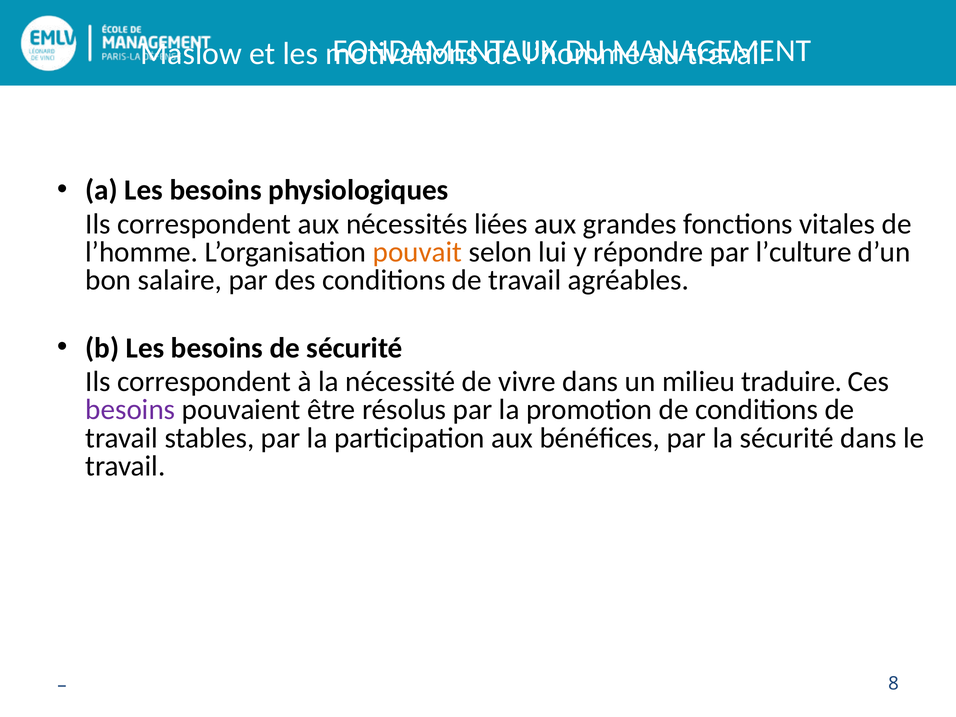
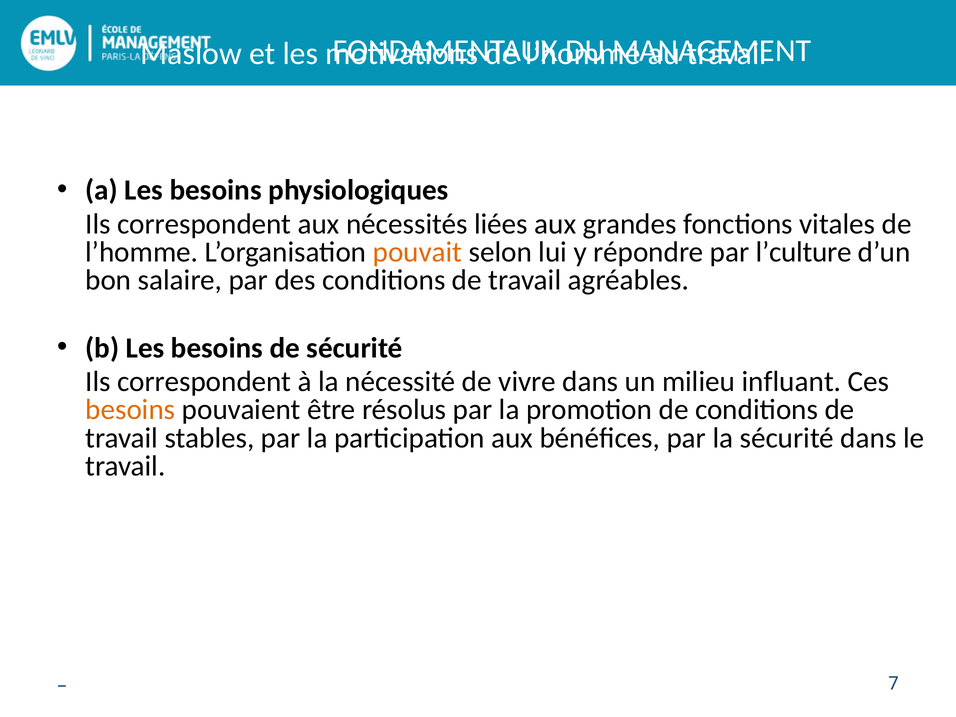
traduire: traduire -> influant (791, 382)
besoins colour: purple -> orange (130, 410)
8: 8 -> 7 (893, 683)
